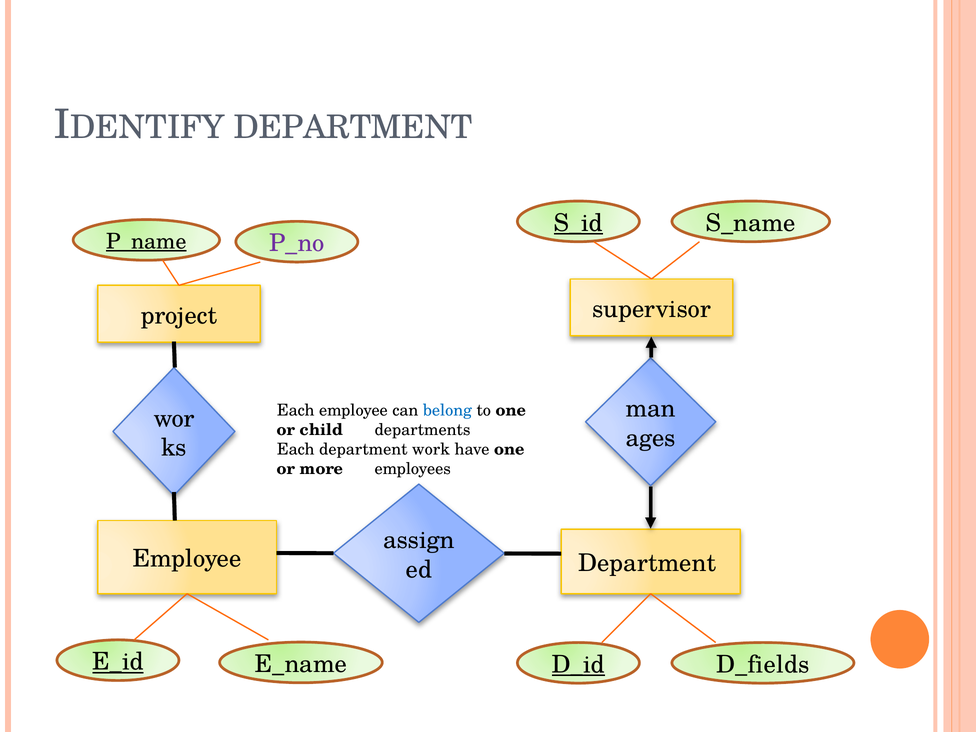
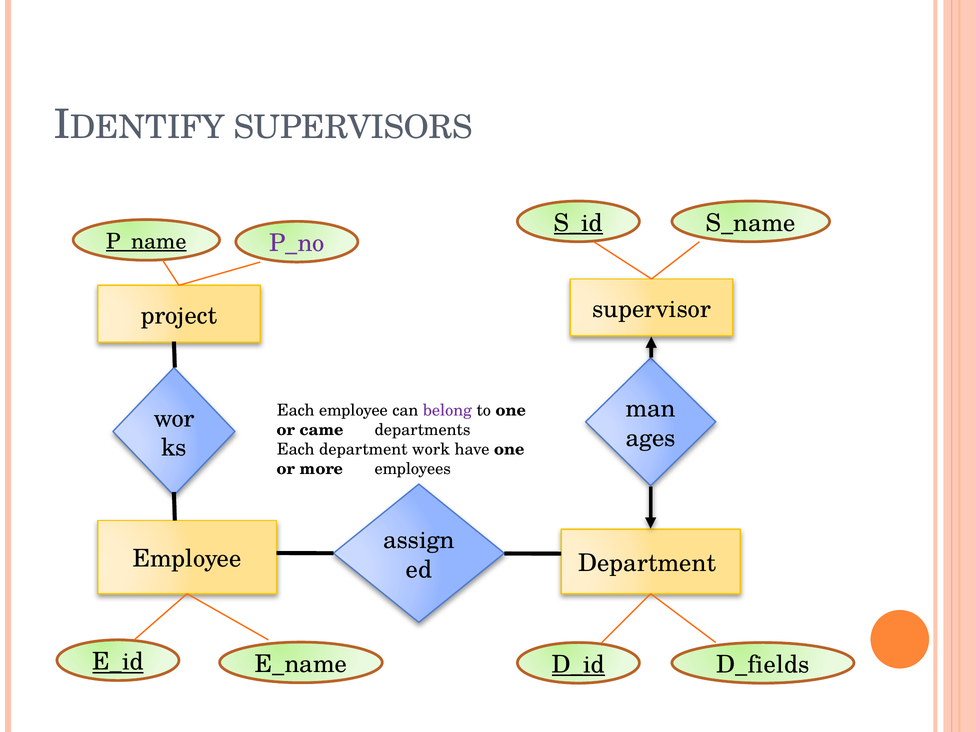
DEPARTMENT: DEPARTMENT -> SUPERVISORS (353, 128)
belong colour: blue -> purple (447, 410)
child: child -> came (322, 430)
